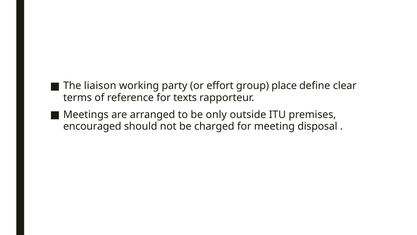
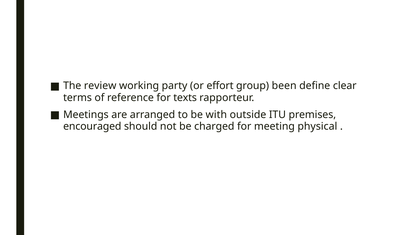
liaison: liaison -> review (100, 86)
place: place -> been (284, 86)
only: only -> with (216, 114)
disposal: disposal -> physical (317, 126)
